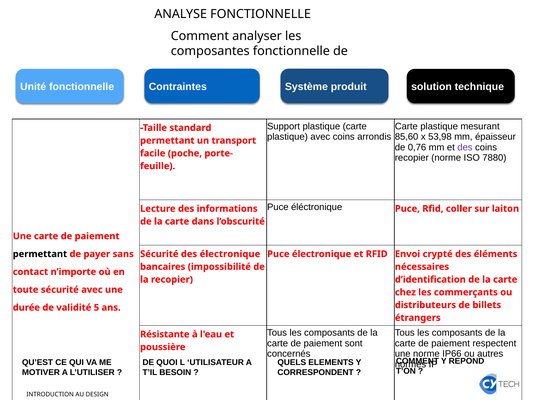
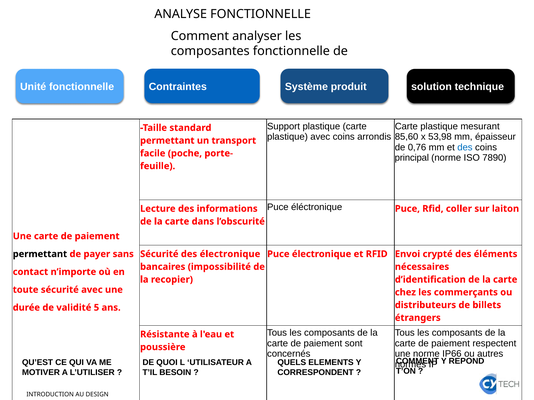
des colour: purple -> blue (465, 147)
recopier: recopier -> principal (412, 158)
7880: 7880 -> 7890 (494, 158)
